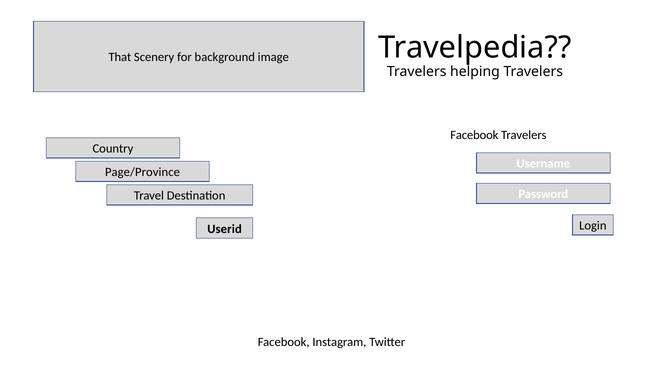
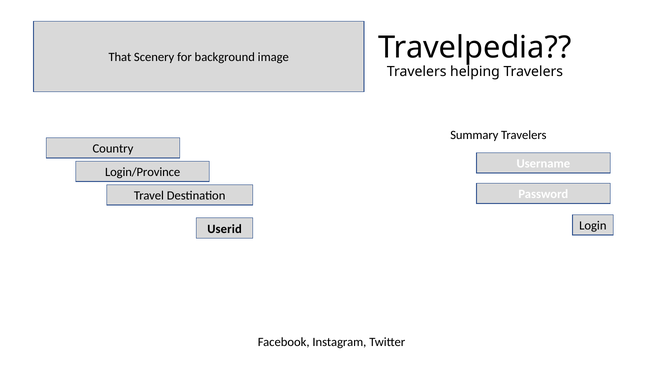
Facebook: Facebook -> Summary (474, 135)
Page/Province: Page/Province -> Login/Province (143, 172)
